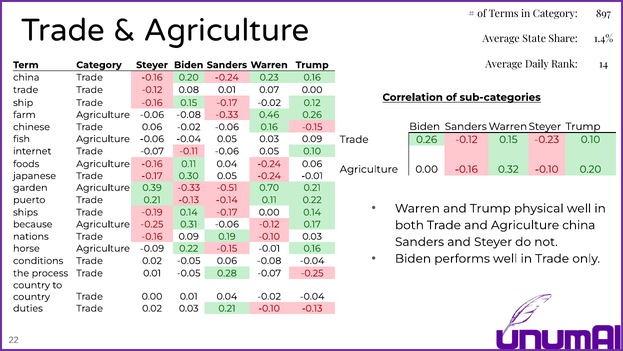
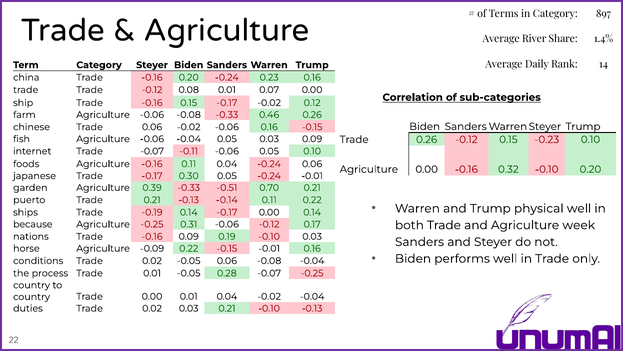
State: State -> River (534, 39)
Agriculture china: china -> week (579, 225)
